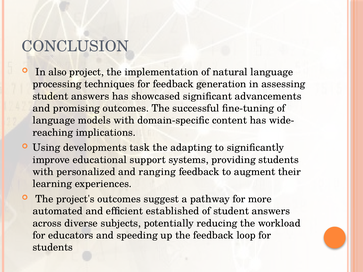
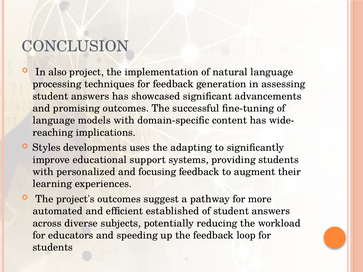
Using: Using -> Styles (46, 148)
task: task -> uses (140, 148)
ranging: ranging -> focusing (157, 172)
